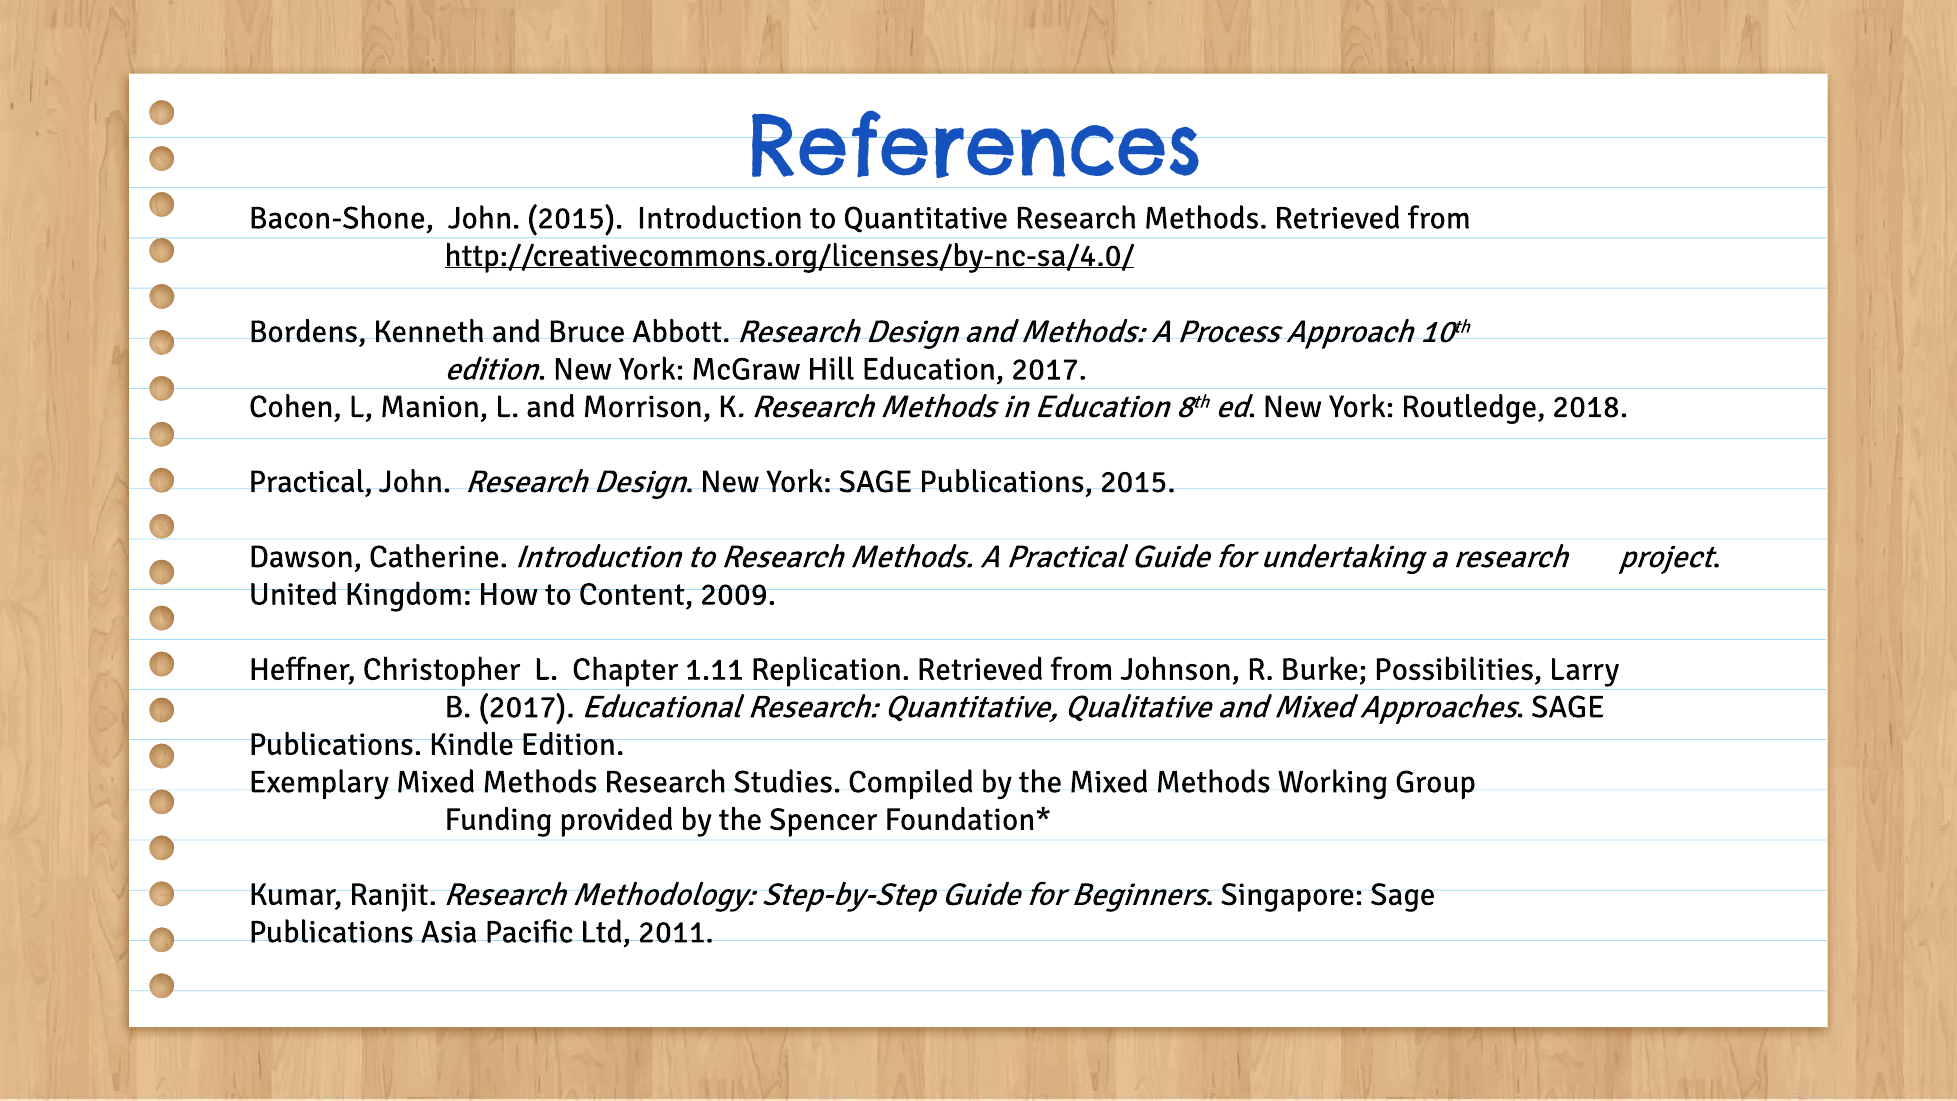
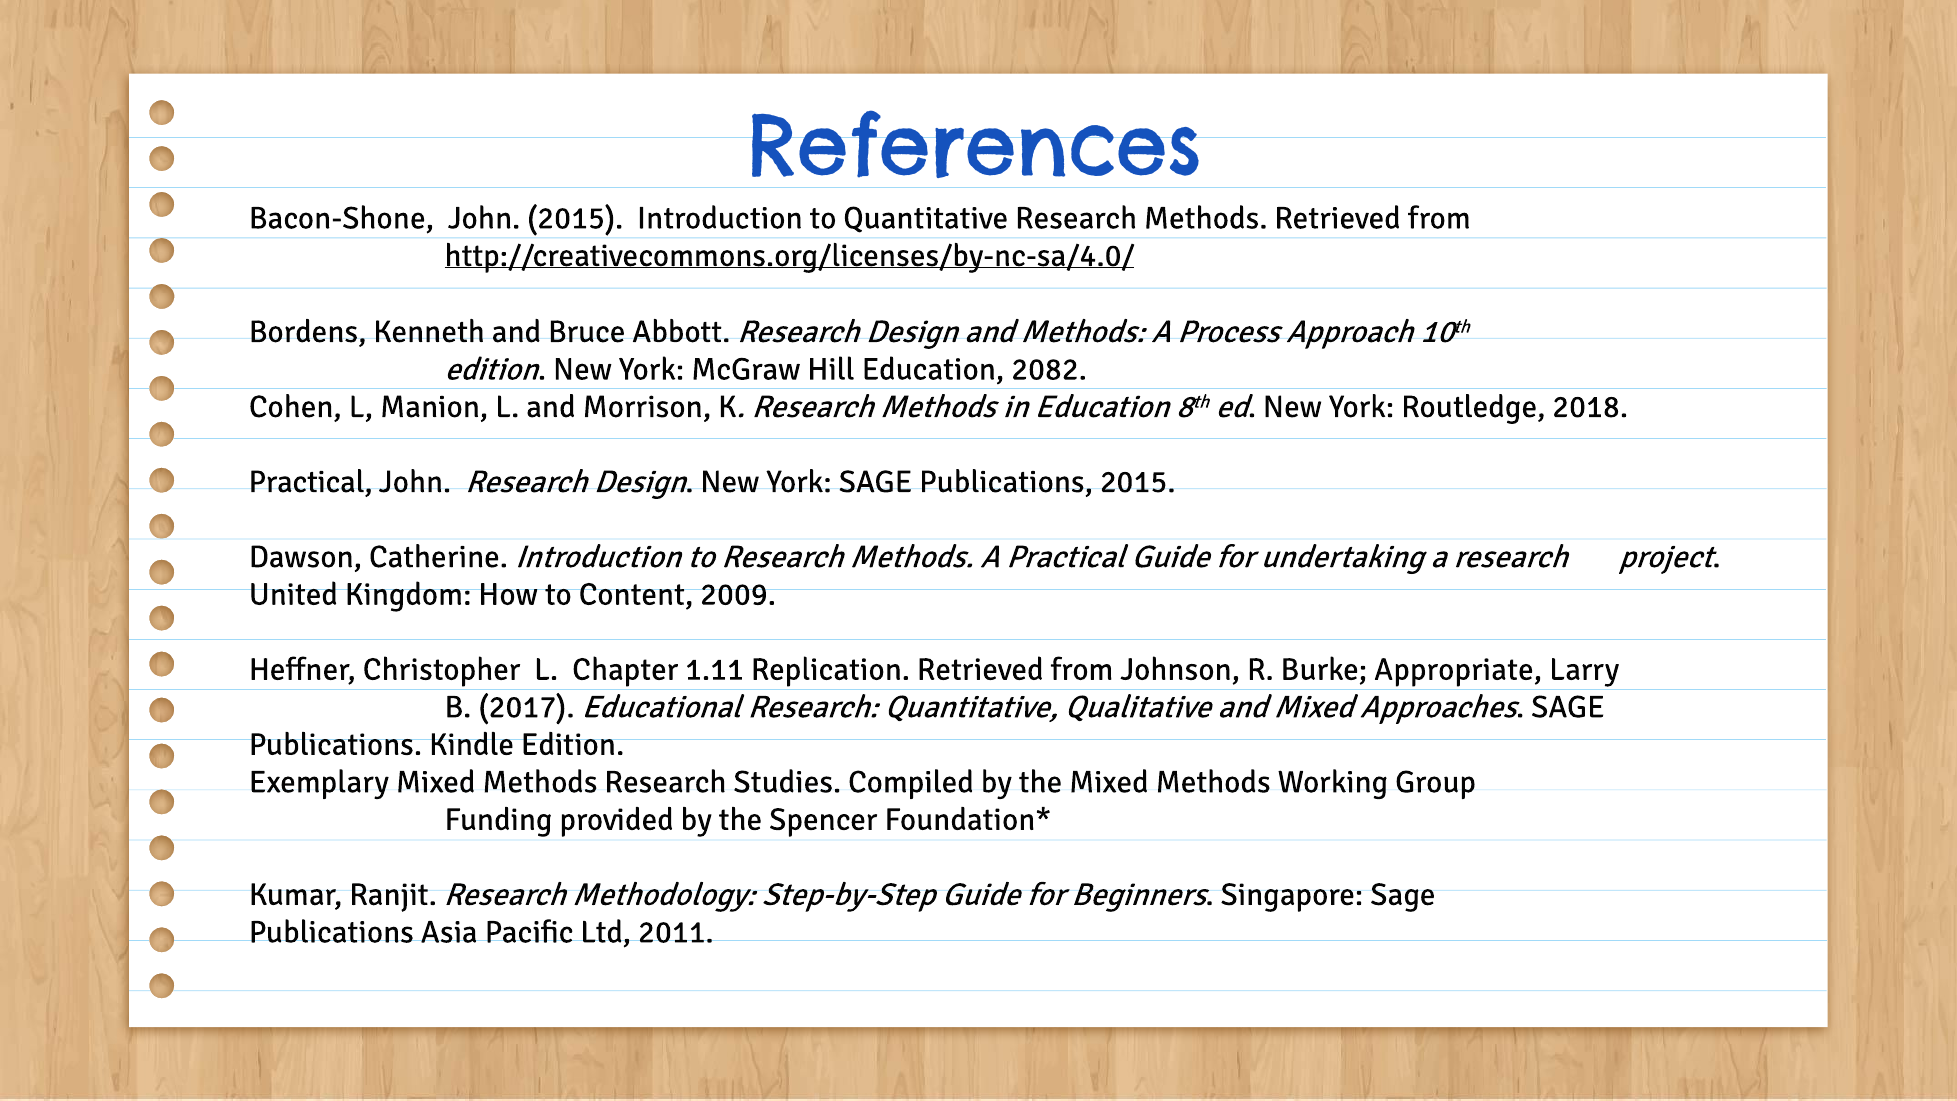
Education 2017: 2017 -> 2082 (1049, 369)
Possibilities: Possibilities -> Appropriate (1458, 669)
